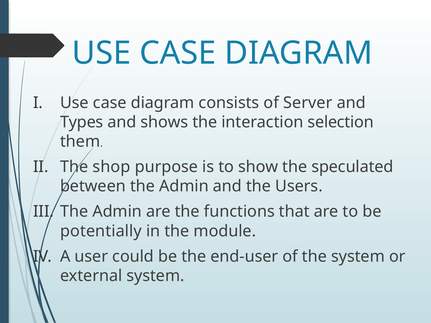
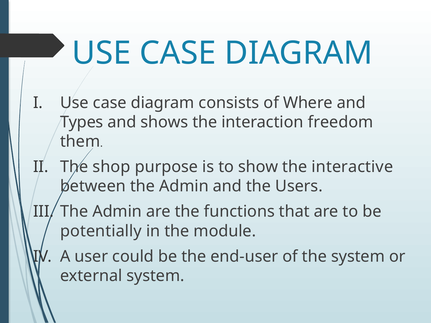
Server: Server -> Where (308, 103)
selection: selection -> freedom (341, 122)
speculated: speculated -> interactive (352, 167)
